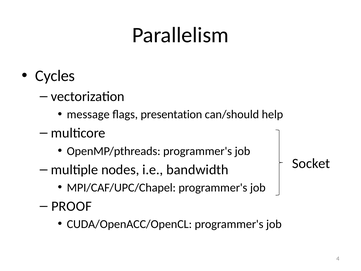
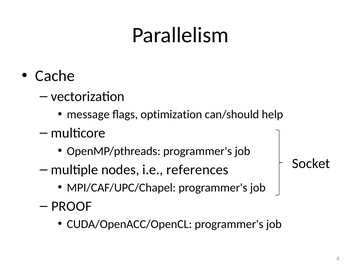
Cycles: Cycles -> Cache (55, 76)
presentation: presentation -> optimization (171, 114)
bandwidth: bandwidth -> references (197, 169)
